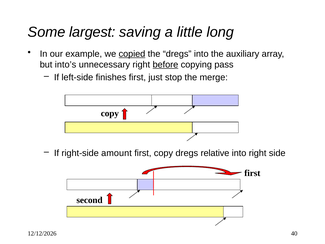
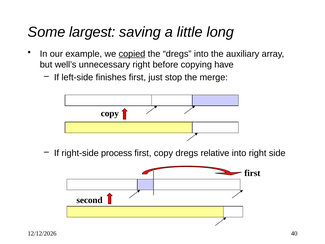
into’s: into’s -> well’s (66, 65)
before underline: present -> none (165, 65)
pass: pass -> have (224, 65)
amount: amount -> process (117, 153)
